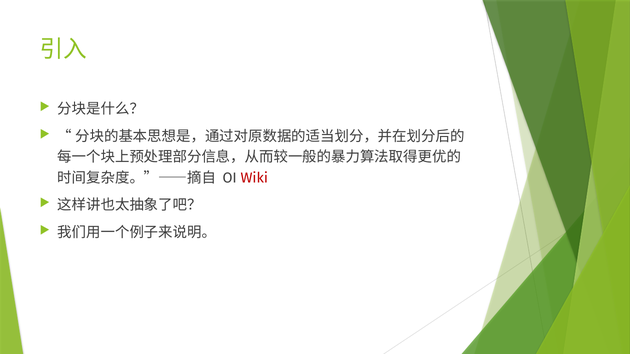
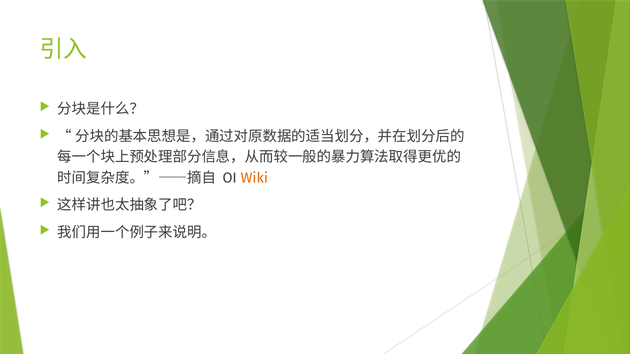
Wiki colour: red -> orange (254, 178)
